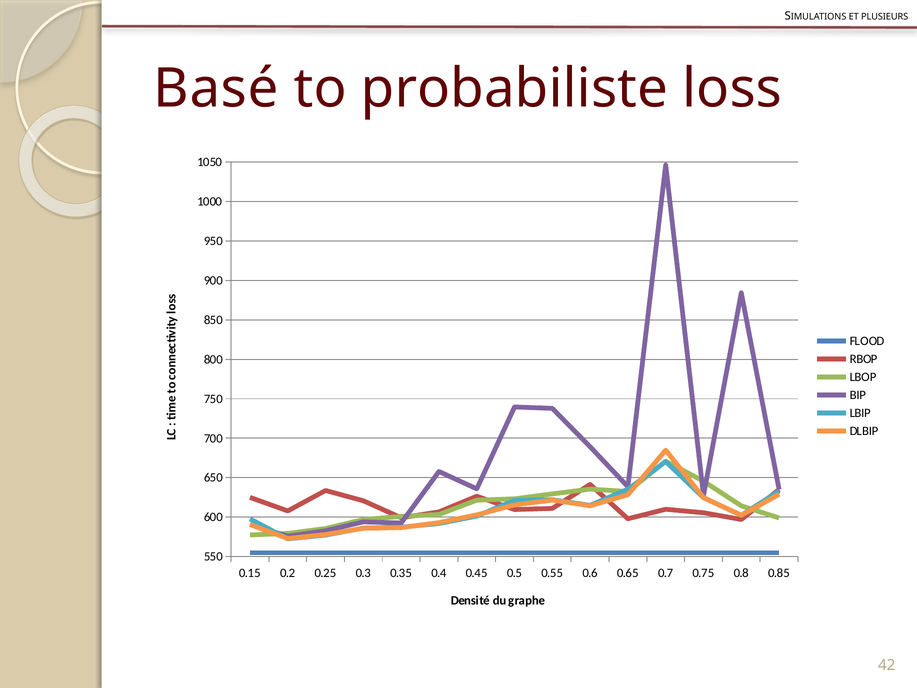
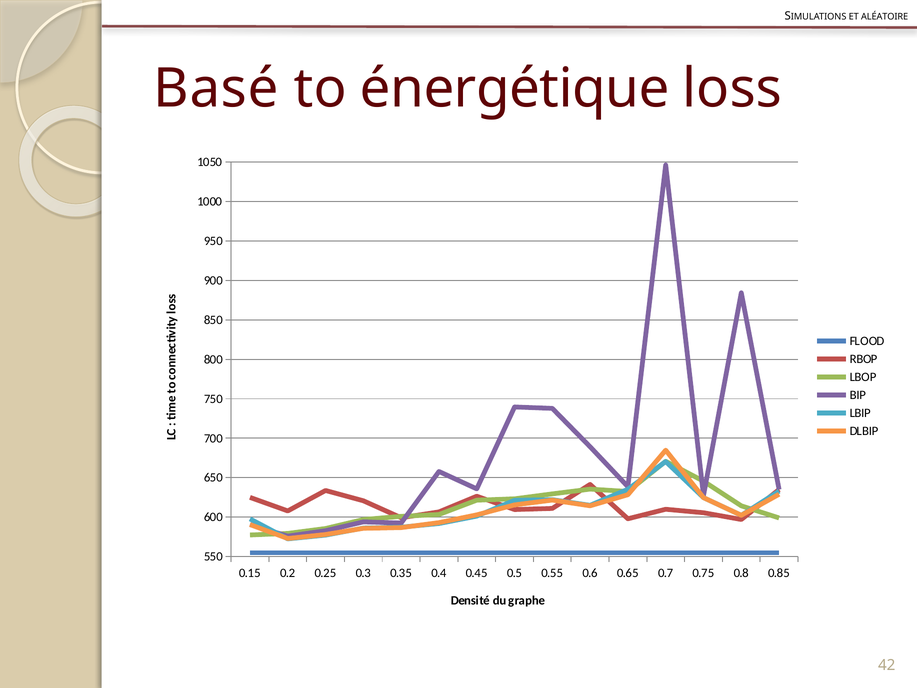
PLUSIEURS: PLUSIEURS -> ALÉATOIRE (885, 17)
probabiliste: probabiliste -> énergétique (515, 89)
